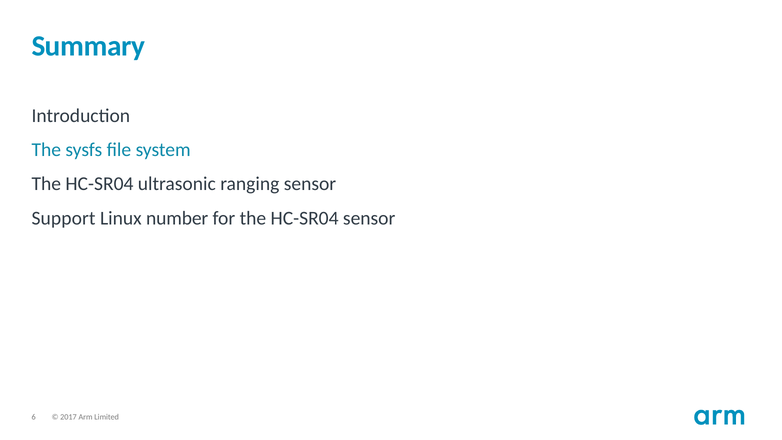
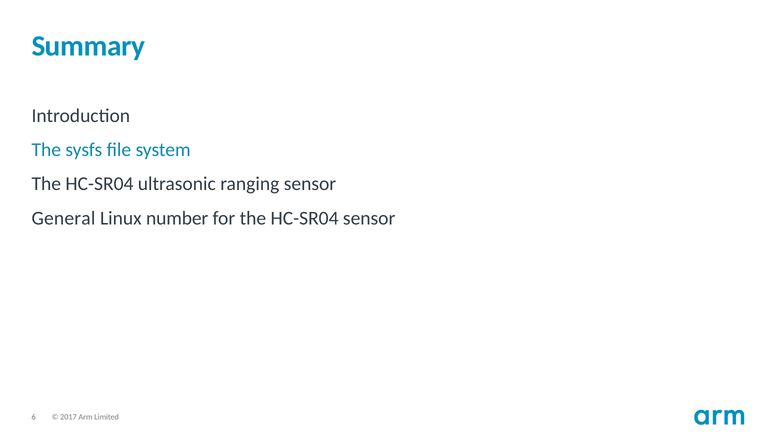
Support: Support -> General (63, 218)
